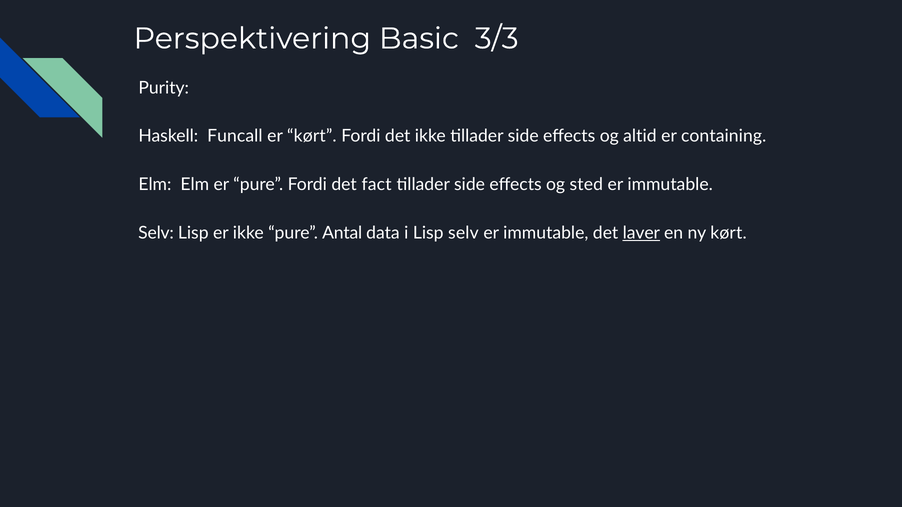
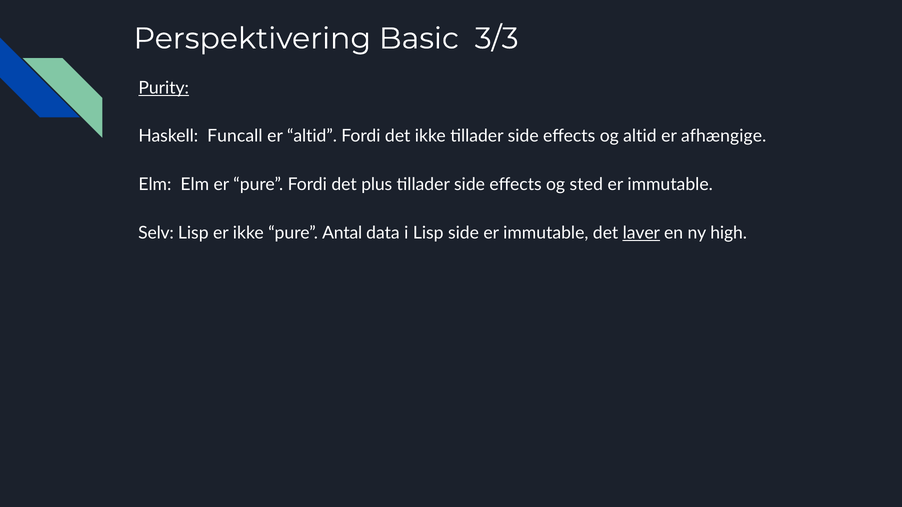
Purity underline: none -> present (164, 88)
er kørt: kørt -> altid (312, 136)
containing: containing -> afhængige (724, 136)
fact: fact -> plus (377, 185)
Lisp selv: selv -> side (464, 233)
ny kørt: kørt -> high (729, 233)
